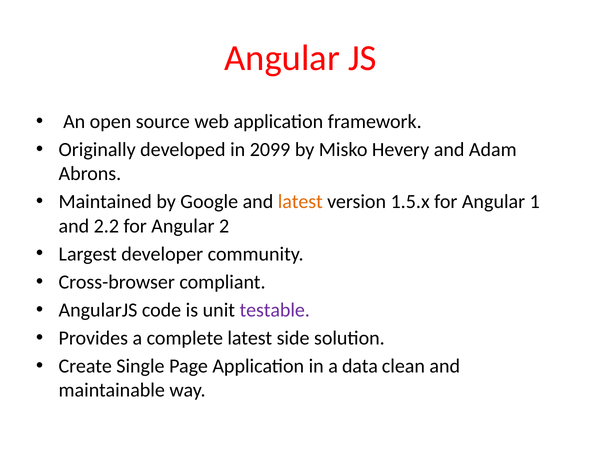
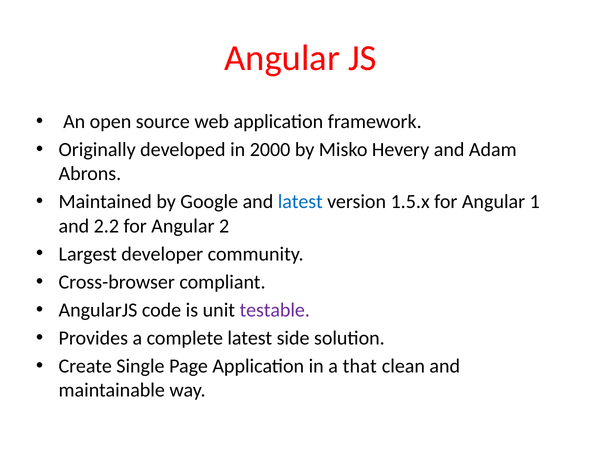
2099: 2099 -> 2000 (270, 150)
latest colour: orange -> blue (300, 202)
data: data -> that (360, 366)
